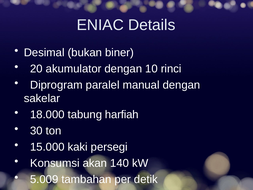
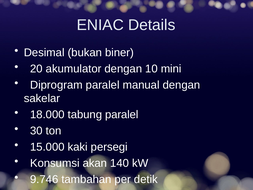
rinci: rinci -> mini (171, 69)
tabung harfiah: harfiah -> paralel (122, 114)
5.009: 5.009 -> 9.746 (44, 179)
